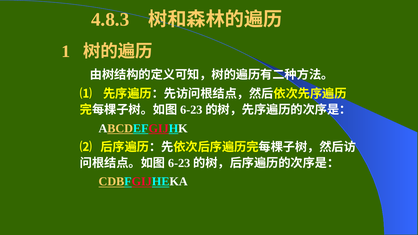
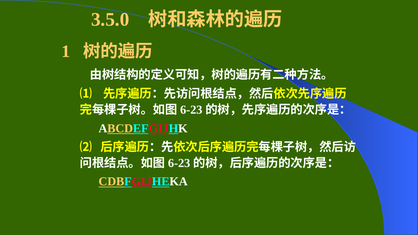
4.8.3: 4.8.3 -> 3.5.0 (110, 20)
